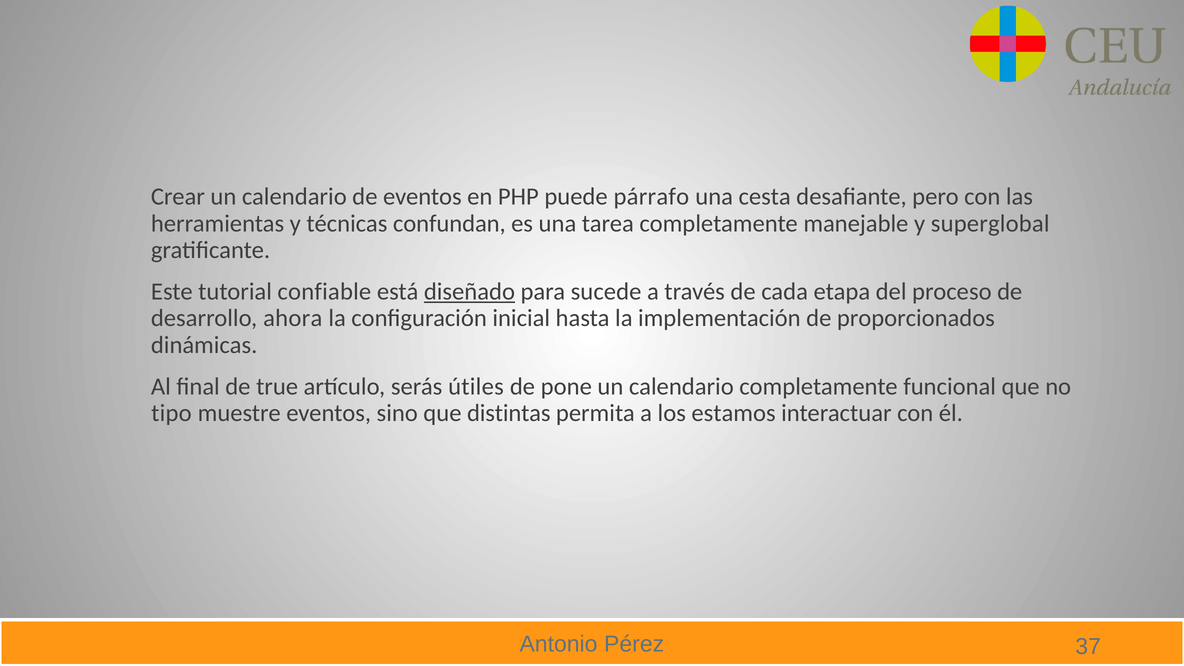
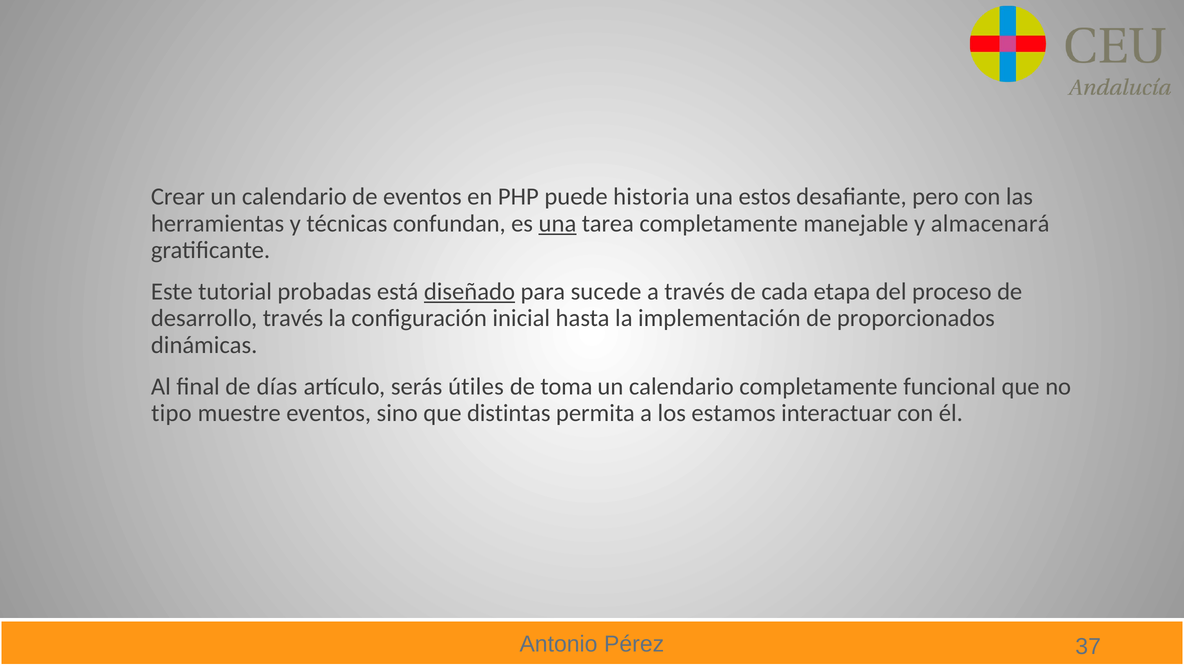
párrafo: párrafo -> historia (651, 197)
cesta: cesta -> estos (765, 197)
una underline: none -> present (557, 223)
superglobal: superglobal -> almacenará (990, 223)
confiable: confiable -> probadas (324, 292)
desarrollo ahora: ahora -> través (293, 318)
true: true -> días (277, 386)
pone: pone -> toma (566, 386)
